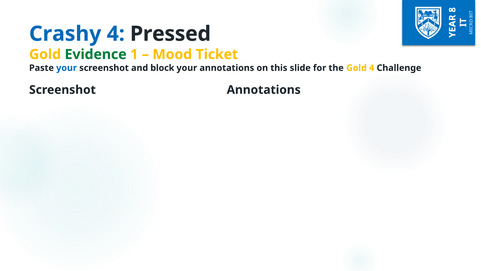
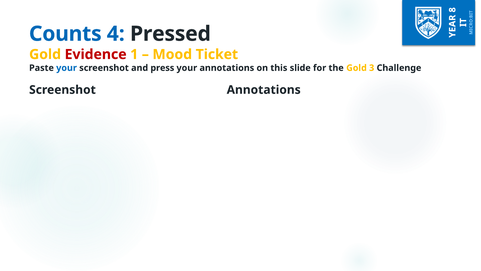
Crashy: Crashy -> Counts (65, 34)
Evidence colour: green -> red (96, 54)
block: block -> press (162, 68)
Gold 4: 4 -> 3 (372, 68)
